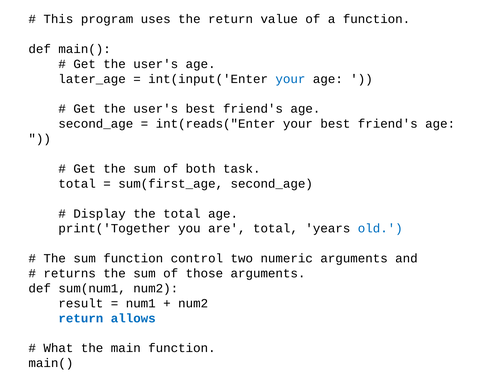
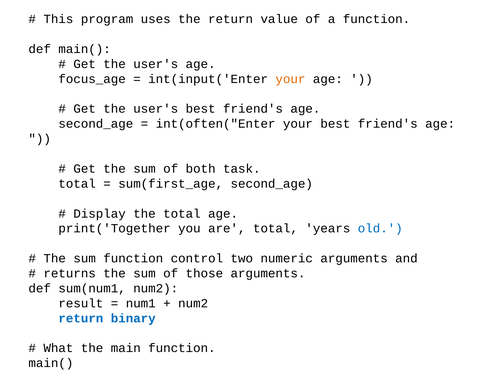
later_age: later_age -> focus_age (92, 79)
your colour: blue -> orange (290, 79)
int(reads("Enter: int(reads("Enter -> int(often("Enter (216, 124)
allows: allows -> binary (133, 319)
